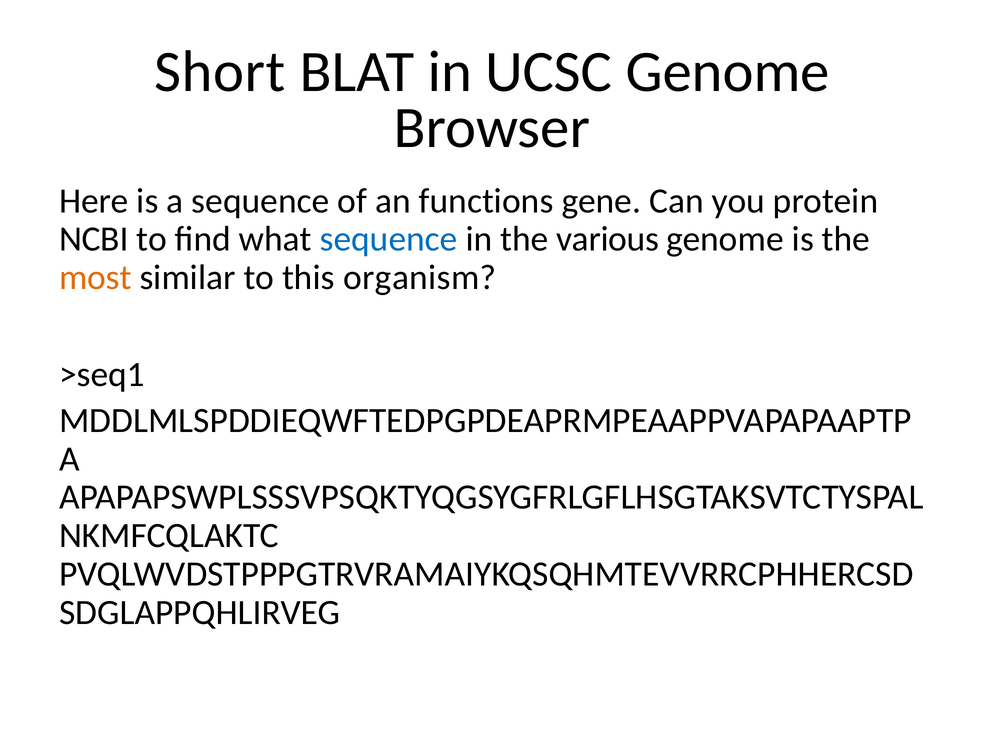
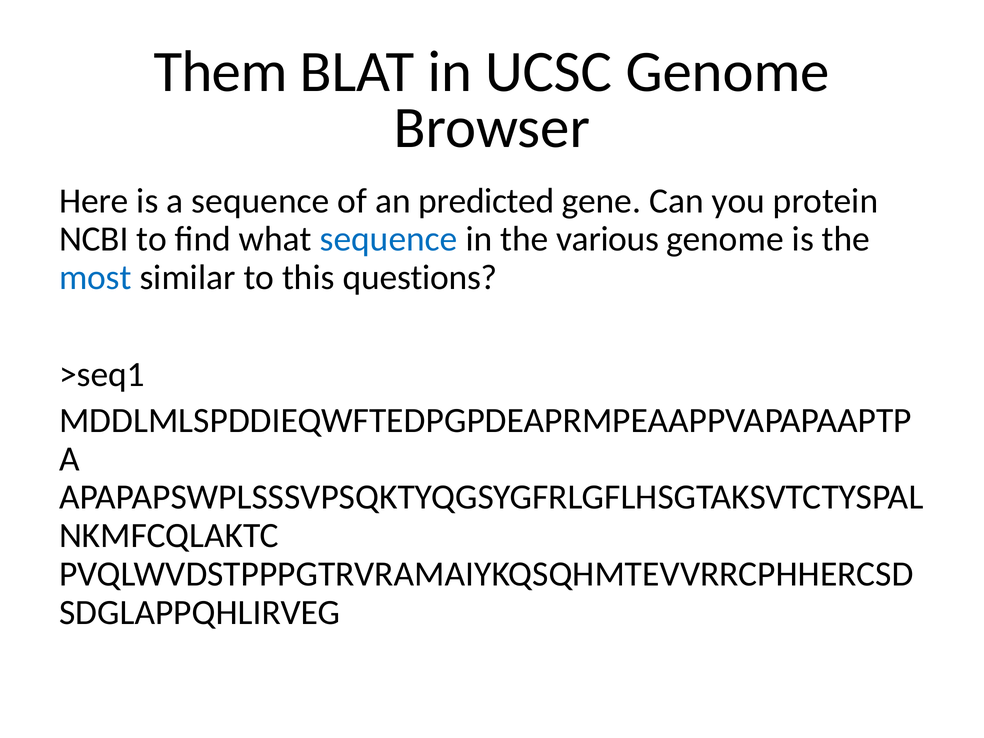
Short: Short -> Them (221, 72)
functions: functions -> predicted (486, 201)
most colour: orange -> blue (95, 278)
organism: organism -> questions (420, 278)
